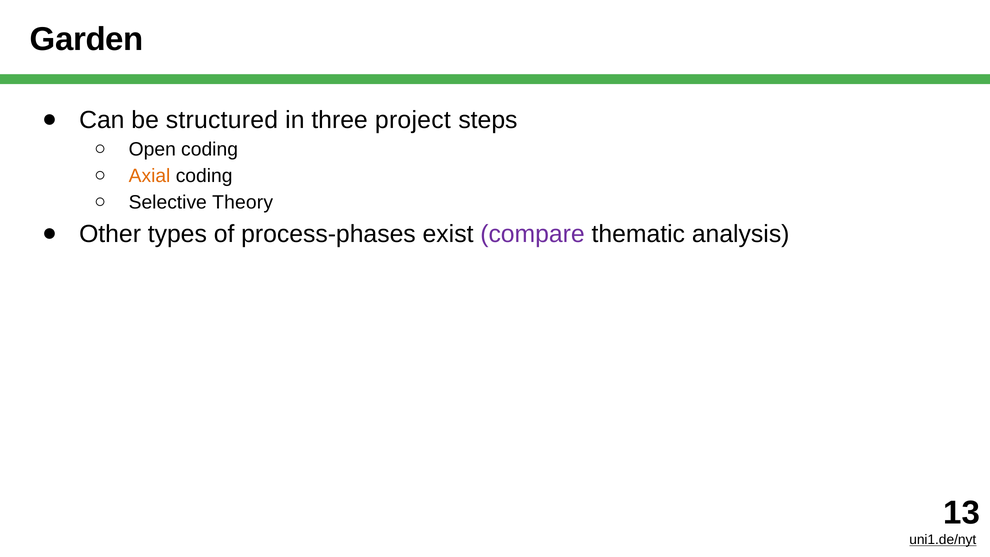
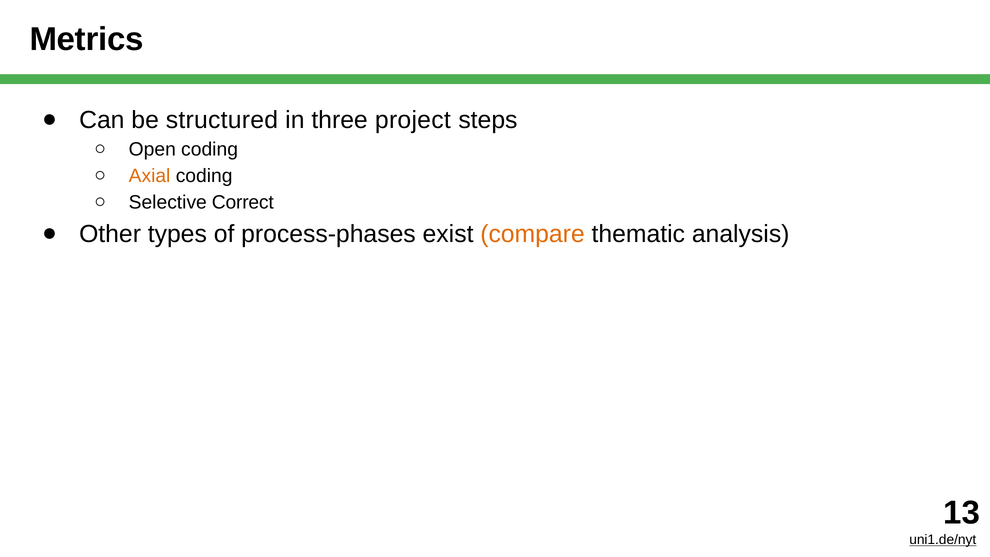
Garden: Garden -> Metrics (87, 39)
Theory: Theory -> Correct (243, 203)
compare colour: purple -> orange (532, 234)
